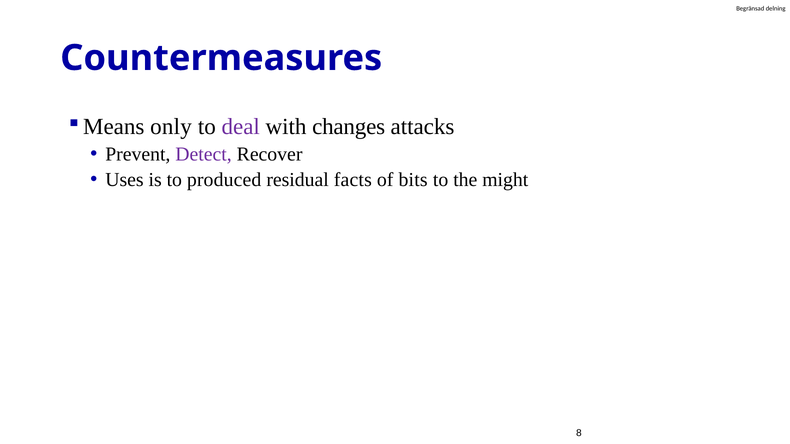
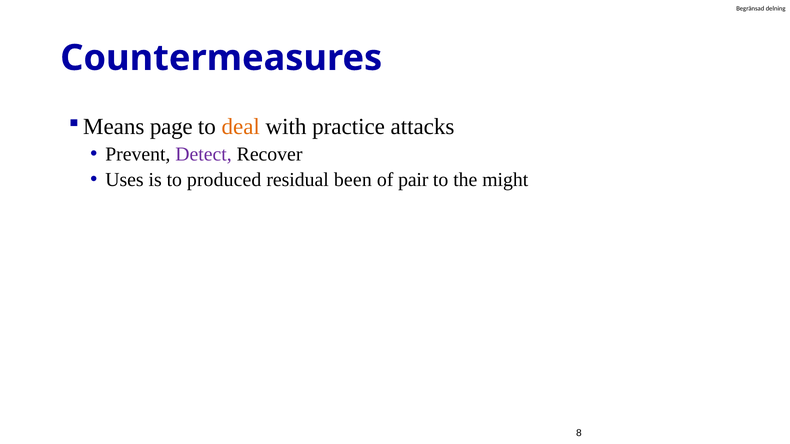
only: only -> page (171, 127)
deal colour: purple -> orange (241, 127)
changes: changes -> practice (349, 127)
facts: facts -> been (353, 180)
bits: bits -> pair (413, 180)
